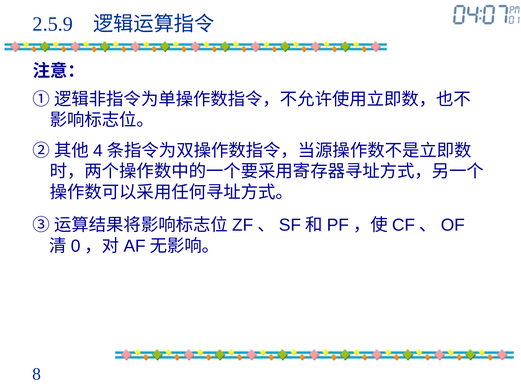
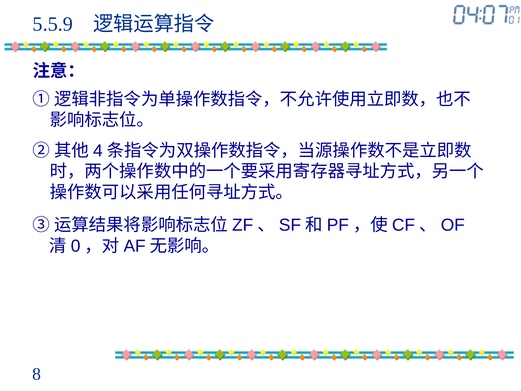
2.5.9: 2.5.9 -> 5.5.9 (53, 24)
